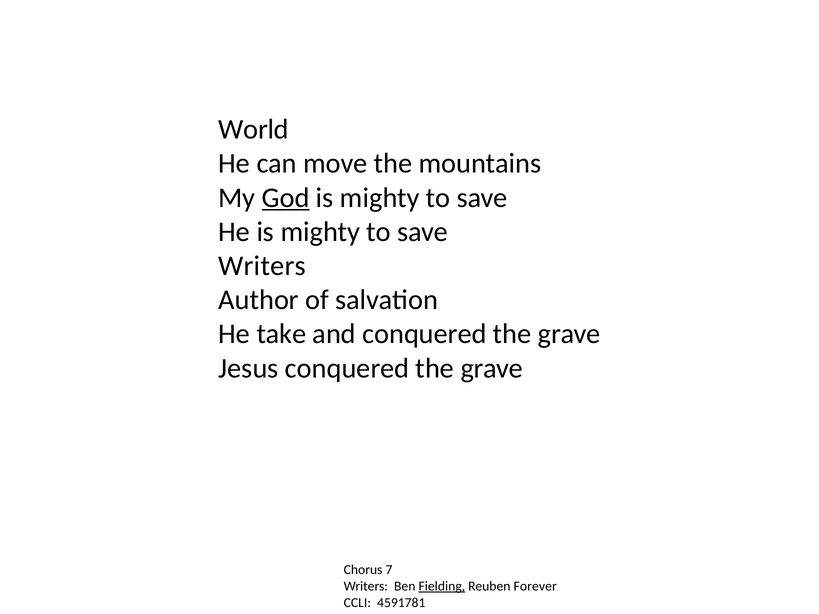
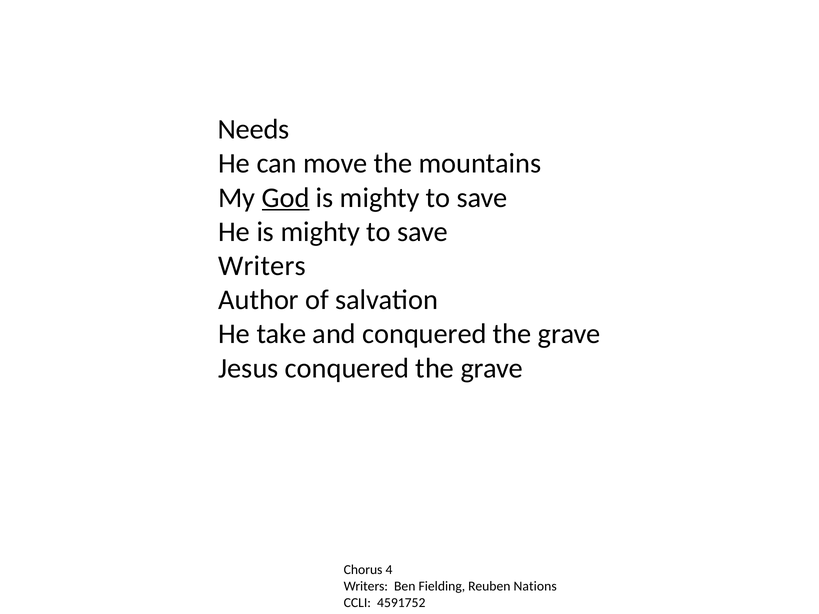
World: World -> Needs (254, 130)
7: 7 -> 4 (389, 570)
Fielding underline: present -> none (442, 586)
Forever: Forever -> Nations (535, 586)
4591781: 4591781 -> 4591752 (401, 603)
